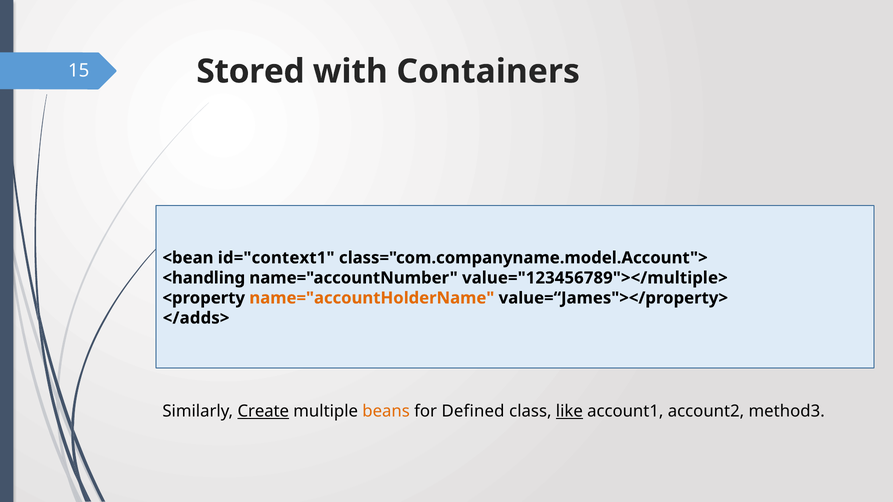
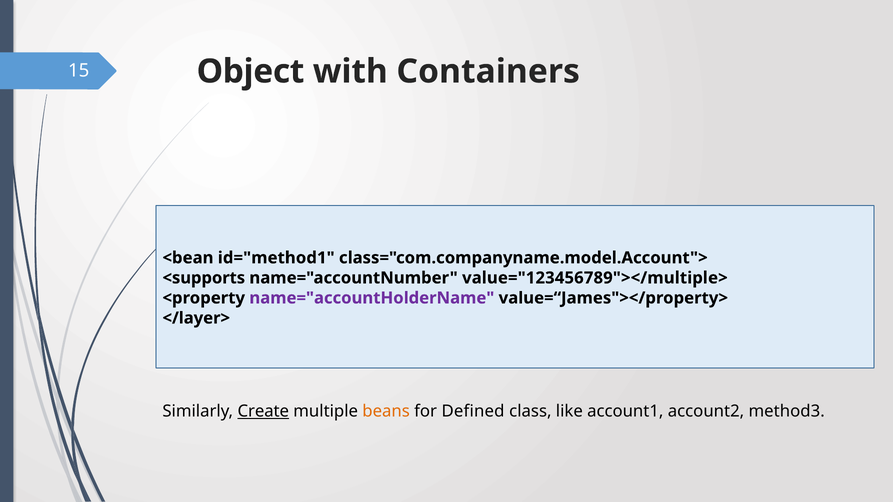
Stored: Stored -> Object (251, 72)
id="context1: id="context1 -> id="method1 (276, 258)
<handling: <handling -> <supports (204, 278)
name="accountHolderName colour: orange -> purple (372, 298)
</adds>: </adds> -> </layer> (196, 318)
like underline: present -> none (569, 412)
